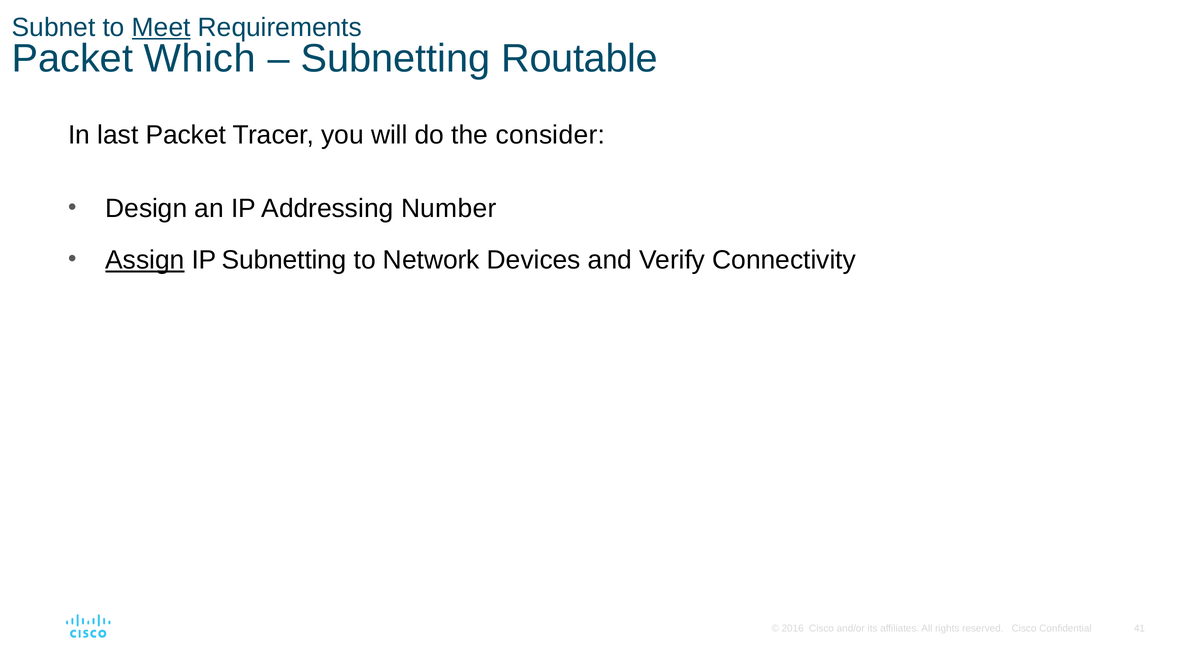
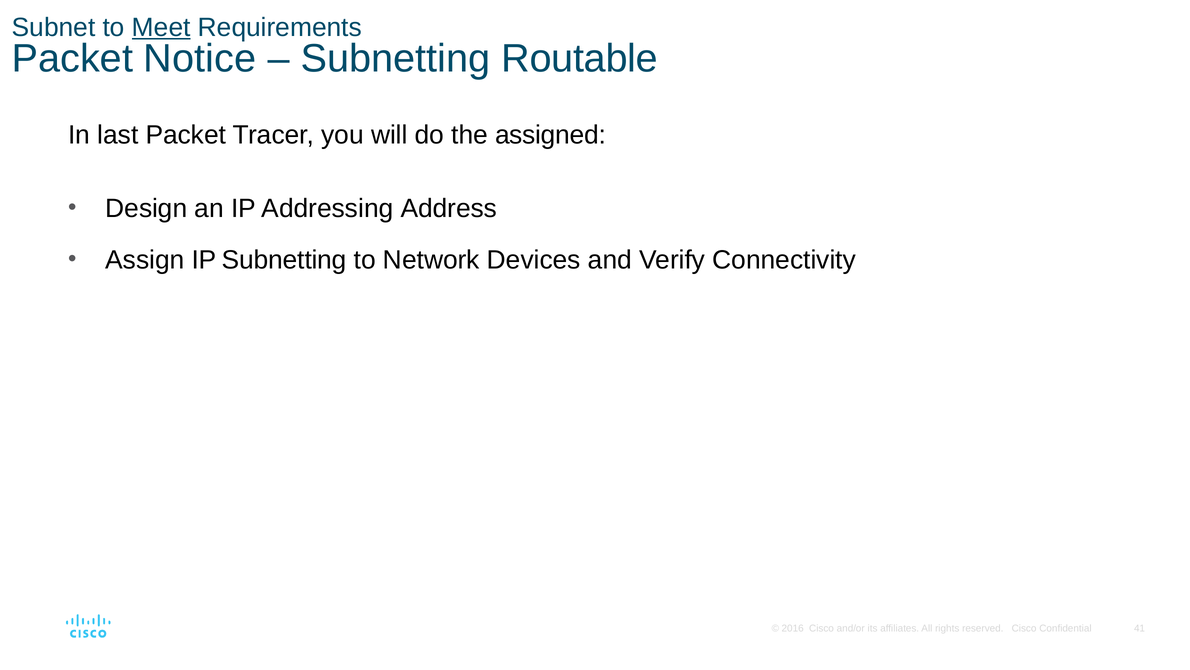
Which: Which -> Notice (200, 59)
consider: consider -> assigned (551, 135)
Number: Number -> Address (449, 208)
Assign underline: present -> none (145, 260)
